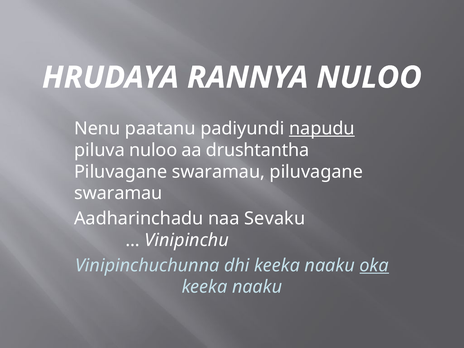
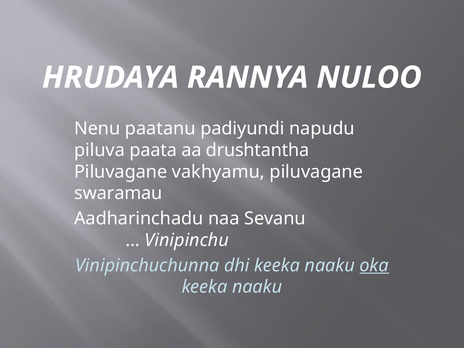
napudu underline: present -> none (322, 128)
piluva nuloo: nuloo -> paata (153, 150)
swaramau: swaramau -> vakhyamu (218, 172)
Sevaku: Sevaku -> Sevanu (275, 219)
